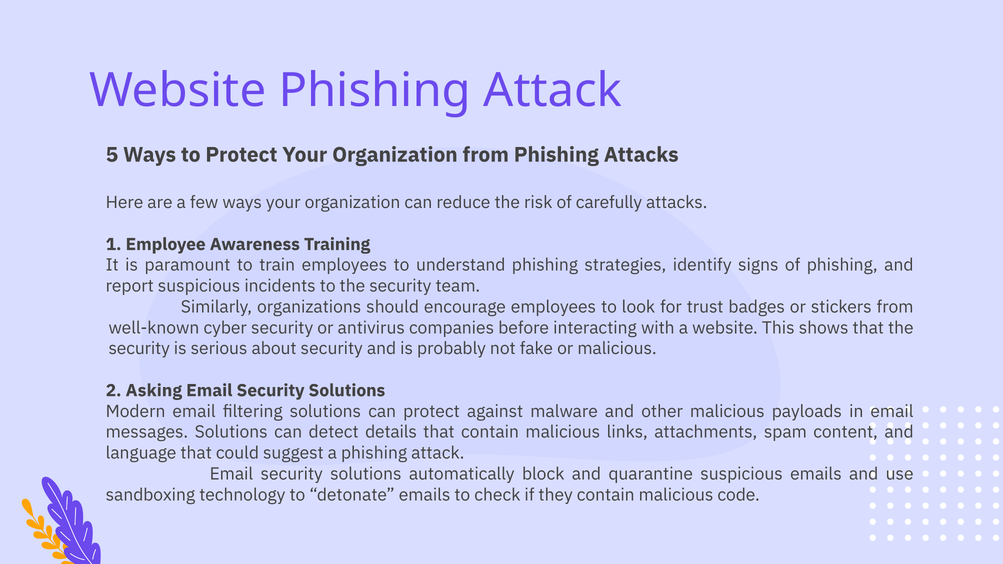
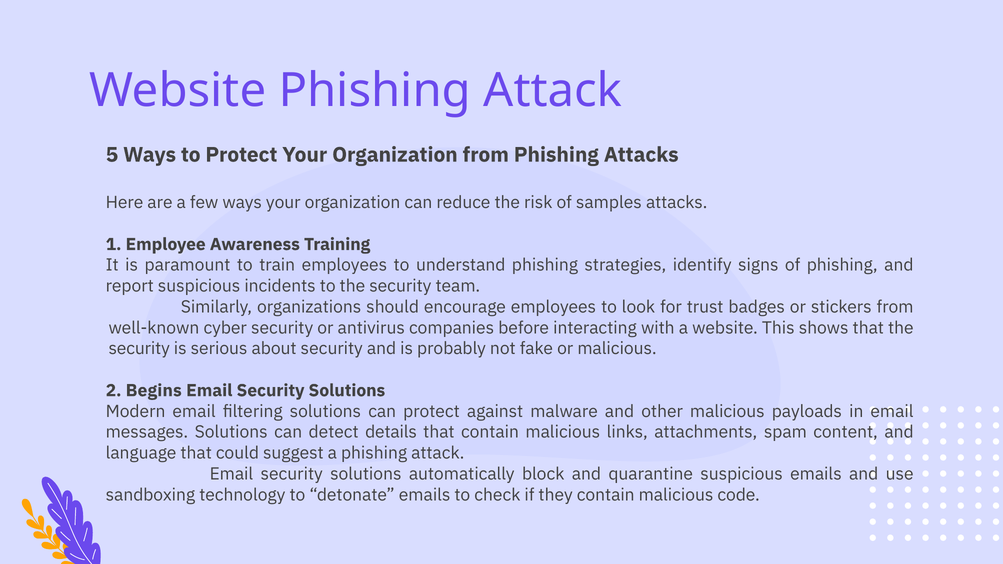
carefully: carefully -> samples (609, 203)
Asking: Asking -> Begins (154, 391)
